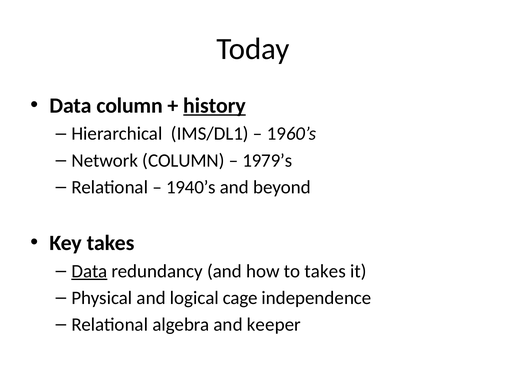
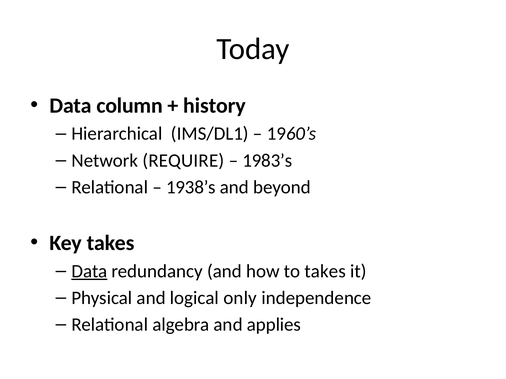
history underline: present -> none (215, 106)
Network COLUMN: COLUMN -> REQUIRE (183, 161)
1979’s: 1979’s -> 1983’s (267, 161)
1940’s: 1940’s -> 1938’s (191, 187)
cage: cage -> only (240, 298)
keeper: keeper -> applies (274, 325)
